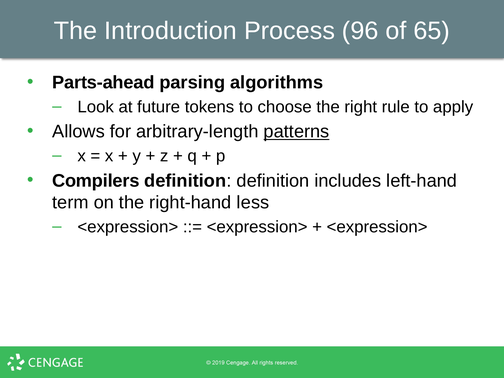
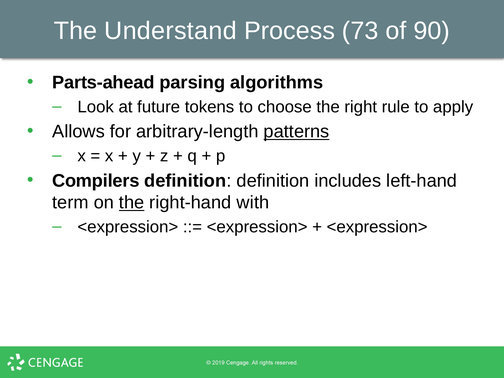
Introduction: Introduction -> Understand (171, 31)
96: 96 -> 73 (360, 31)
65: 65 -> 90 (432, 31)
the underline: none -> present (132, 203)
less: less -> with (253, 203)
